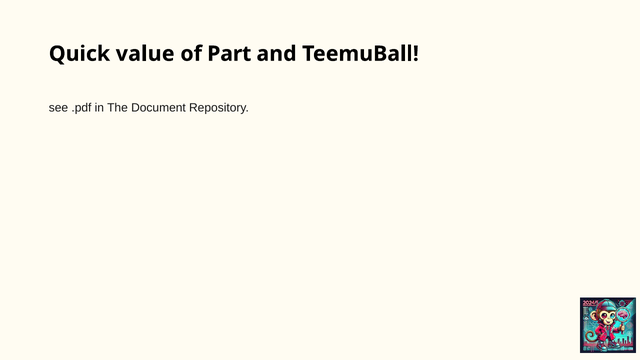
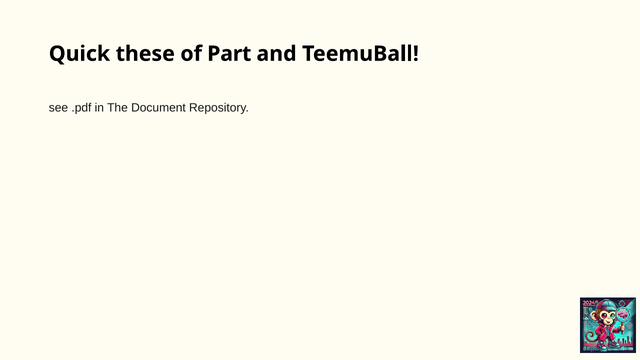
value: value -> these (145, 54)
